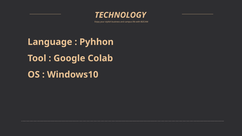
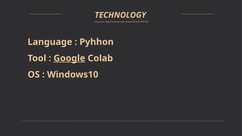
Google underline: none -> present (69, 58)
